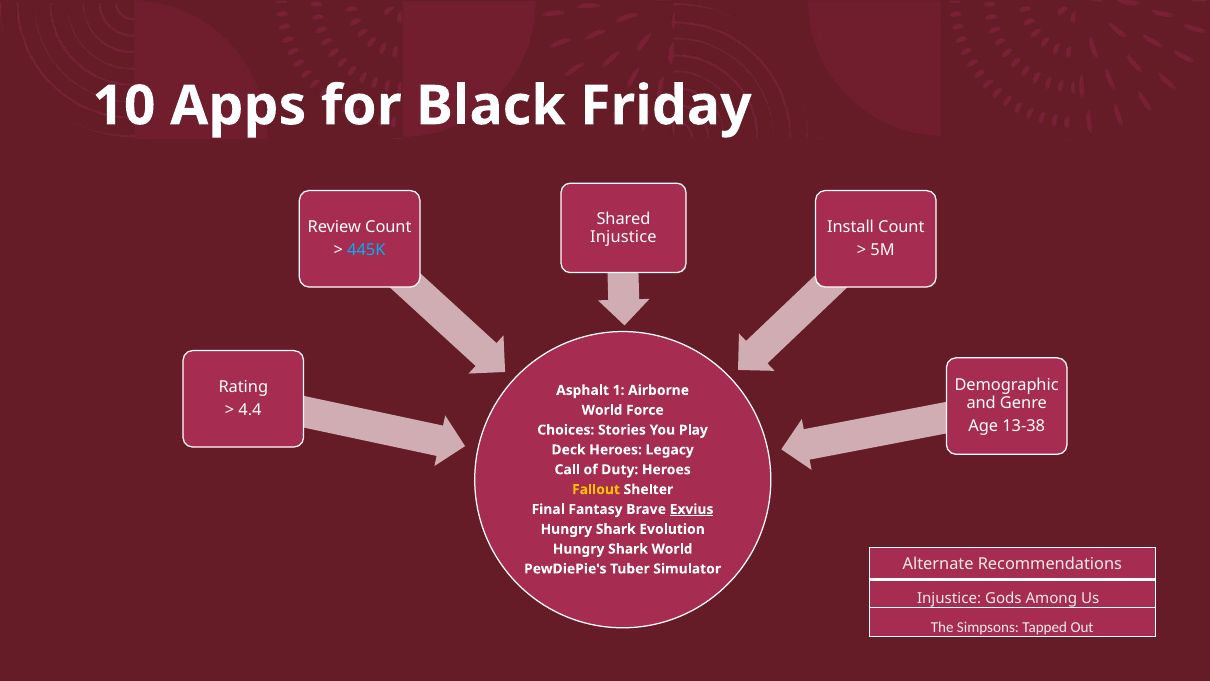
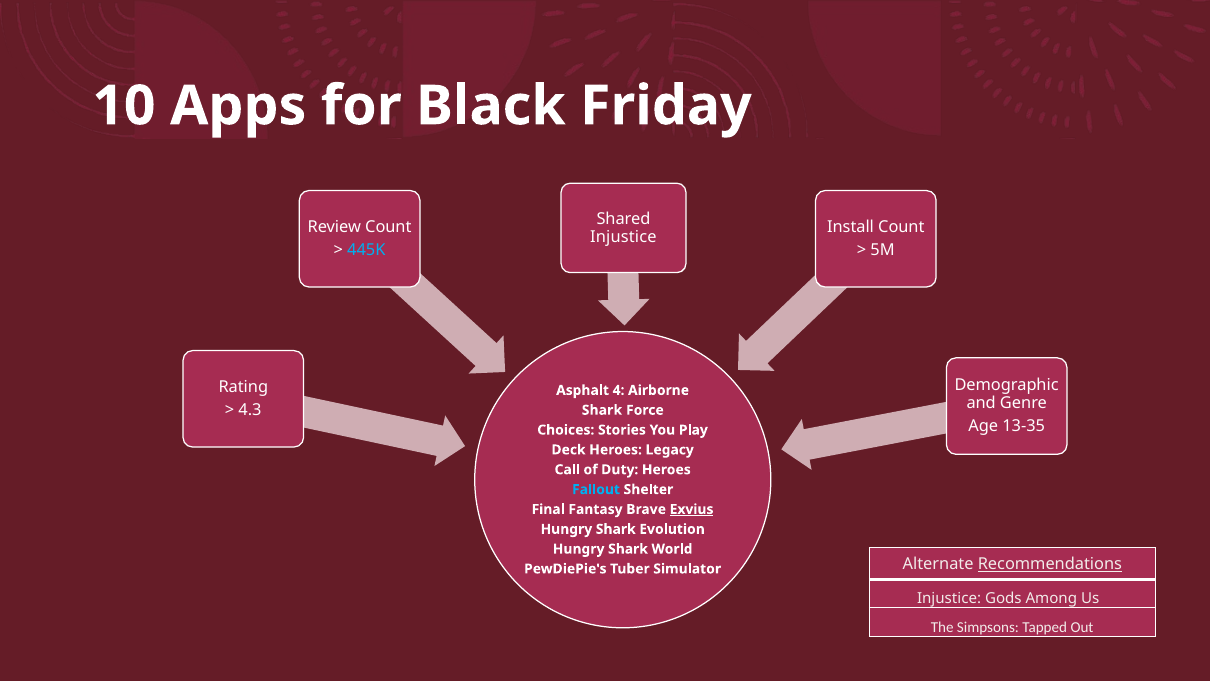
1: 1 -> 4 (619, 390)
4.4: 4.4 -> 4.3 (250, 410)
World: World -> Shark (602, 410)
13-38: 13-38 -> 13-35 (1024, 426)
Fallout colour: yellow -> light blue (596, 489)
Recommendations underline: none -> present (1050, 564)
